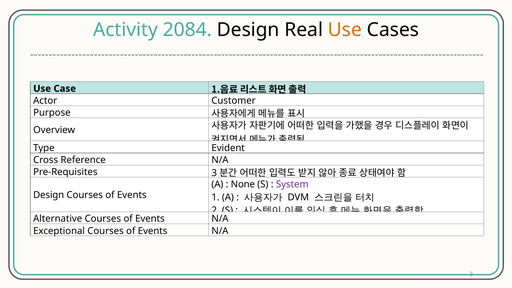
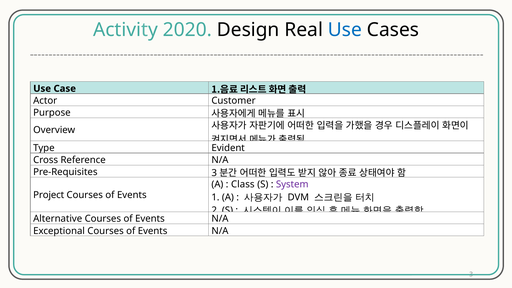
2084: 2084 -> 2020 (187, 30)
Use colour: orange -> blue (345, 30)
None: None -> Class (243, 184)
Design: Design -> Project (49, 195)
